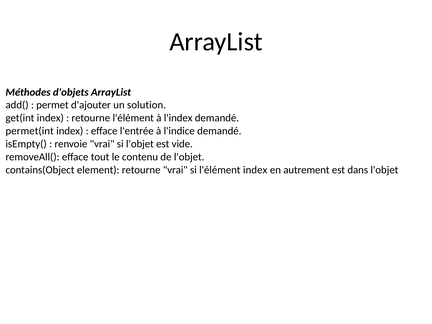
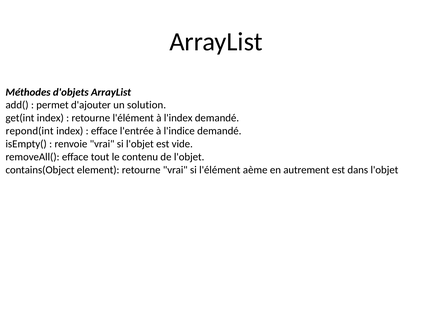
permet(int: permet(int -> repond(int (30, 131)
l'élément index: index -> aème (255, 170)
